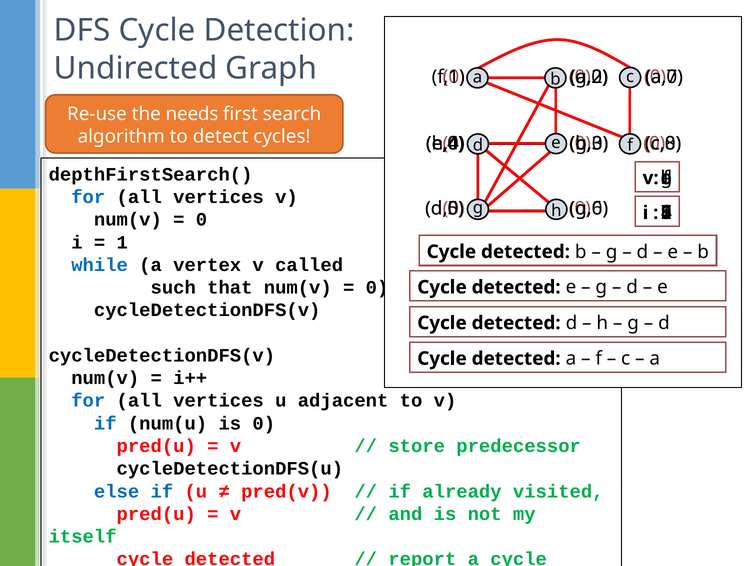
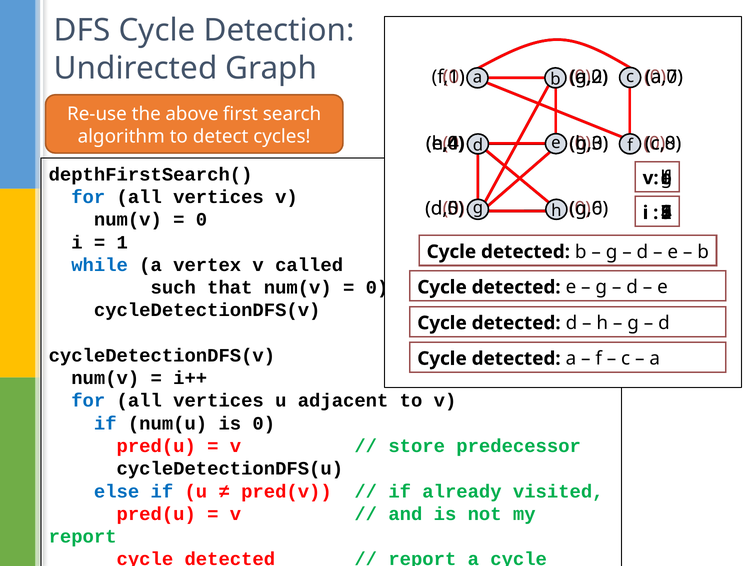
needs: needs -> above (192, 114)
itself: itself -> report (83, 537)
